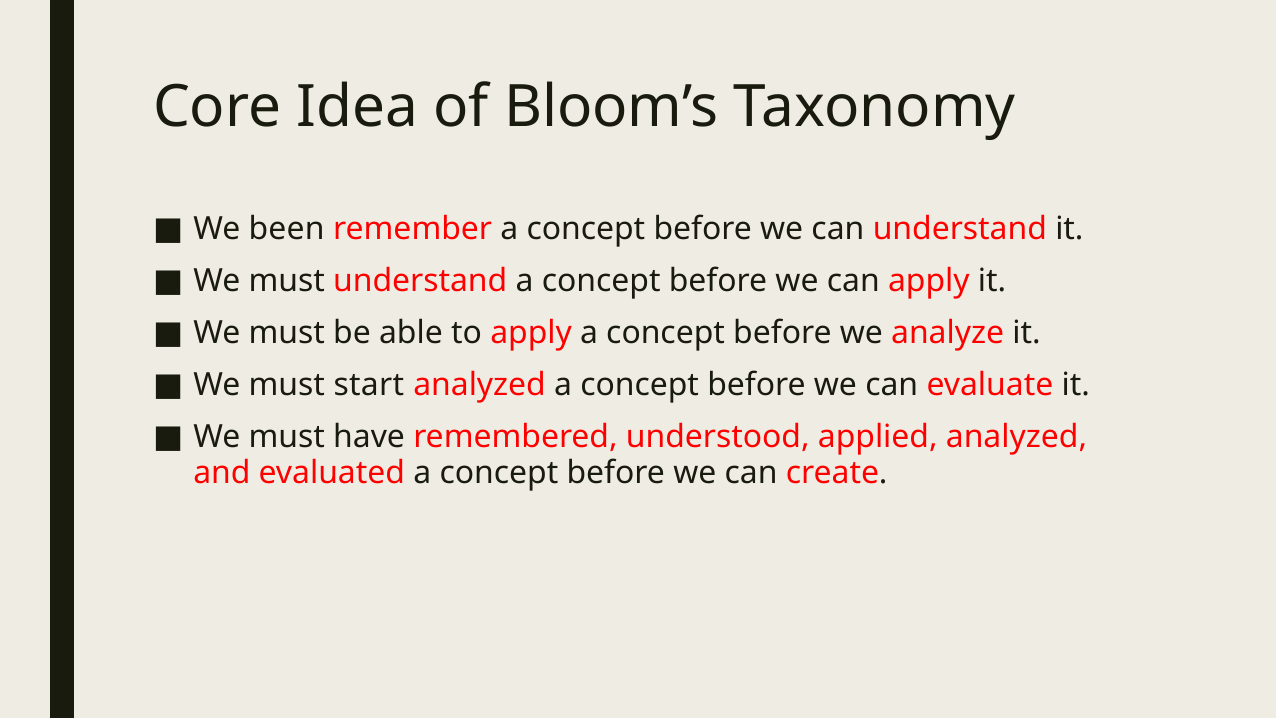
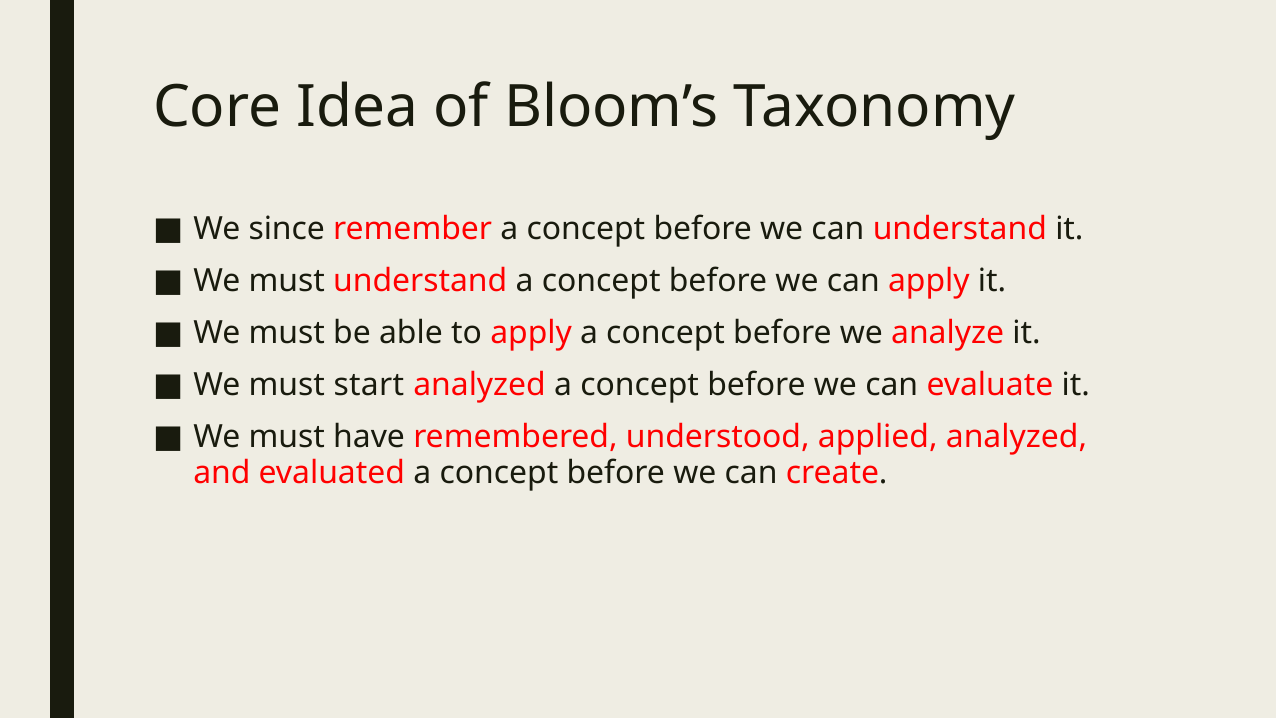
been: been -> since (287, 229)
